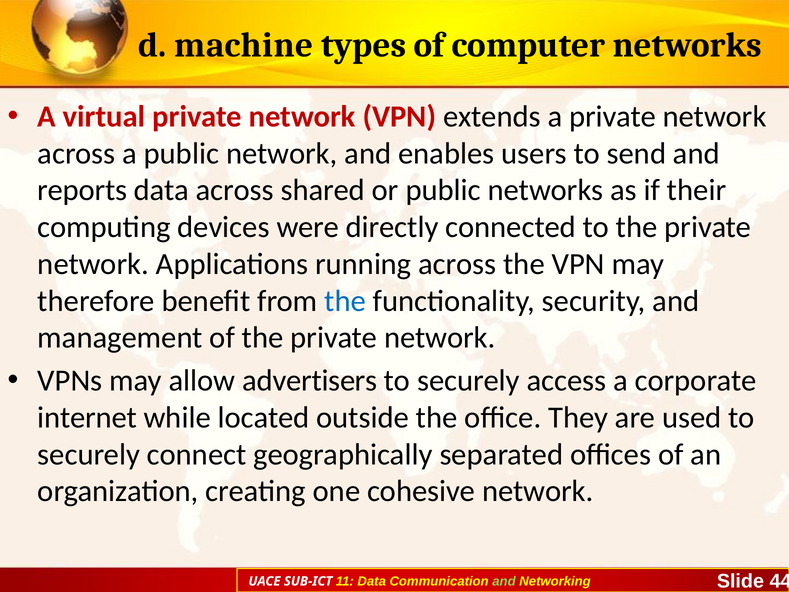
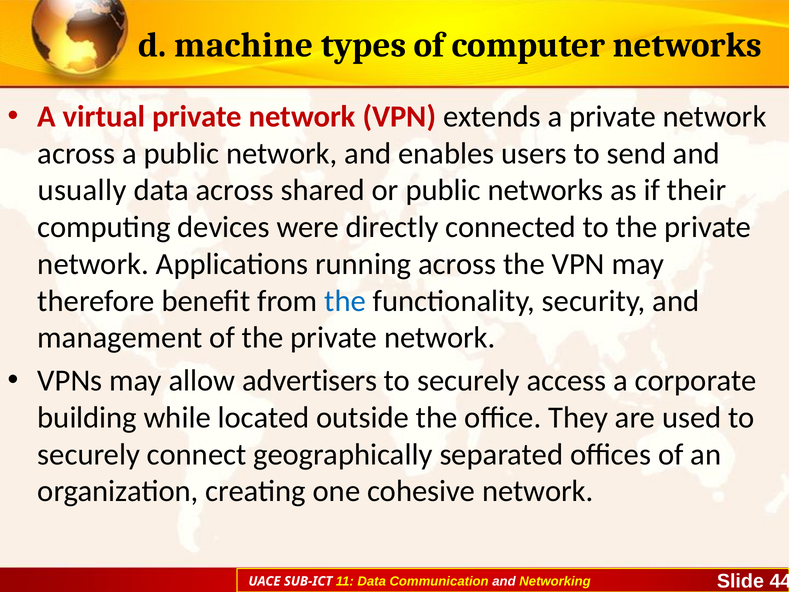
reports: reports -> usually (82, 190)
internet: internet -> building (87, 417)
and colour: light green -> white (504, 581)
